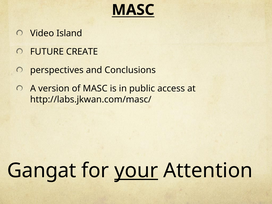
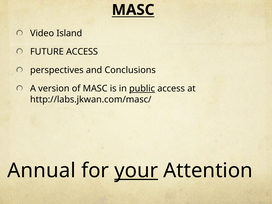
FUTURE CREATE: CREATE -> ACCESS (82, 52)
public underline: none -> present (142, 89)
Gangat: Gangat -> Annual (42, 171)
